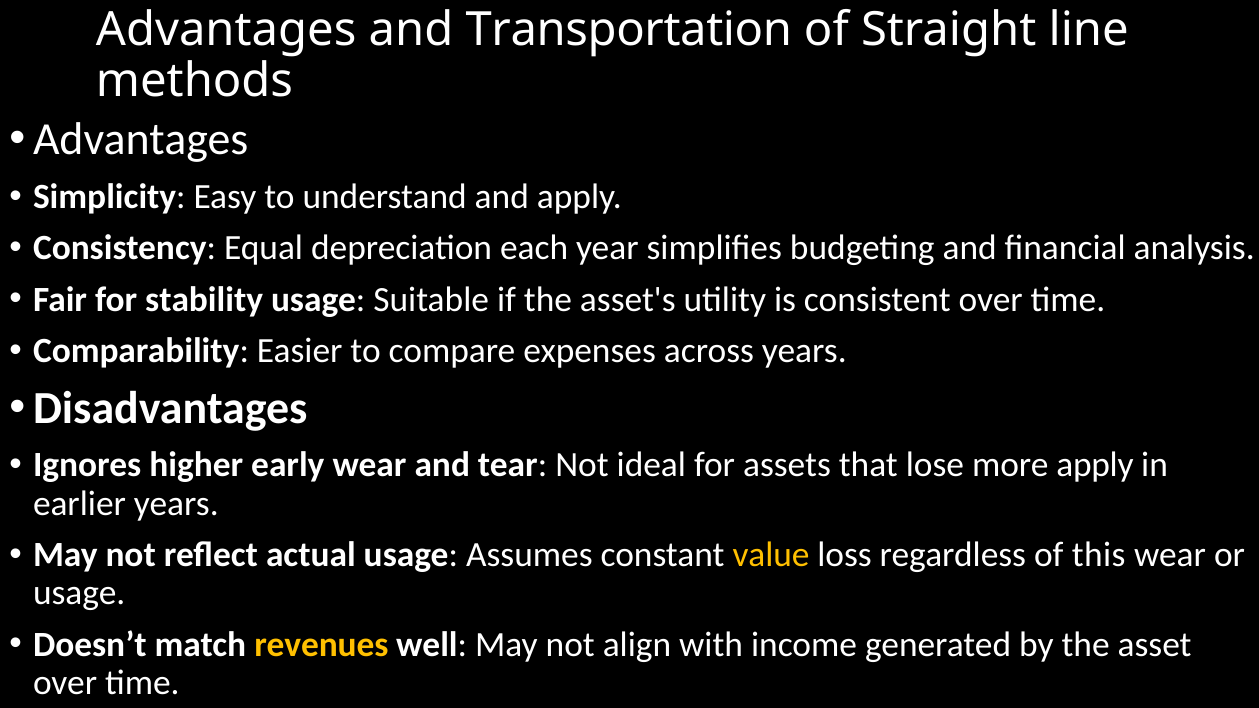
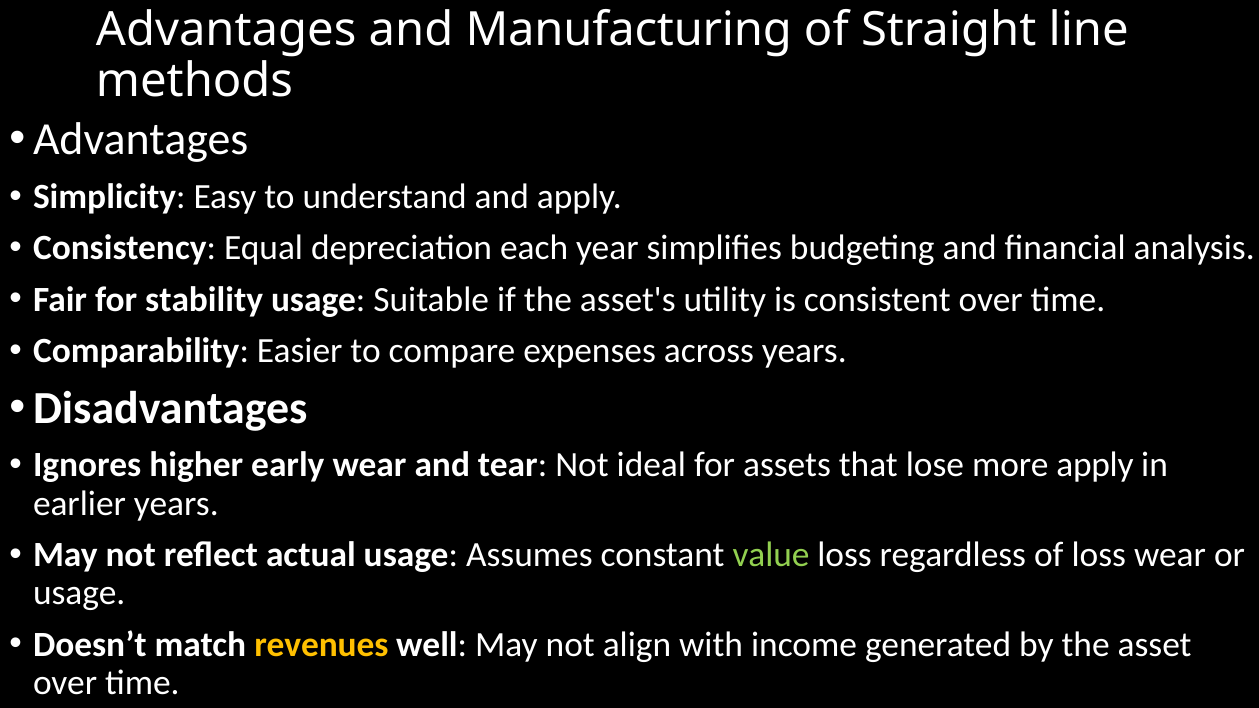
Transportation: Transportation -> Manufacturing (629, 30)
value colour: yellow -> light green (771, 555)
of this: this -> loss (1099, 555)
